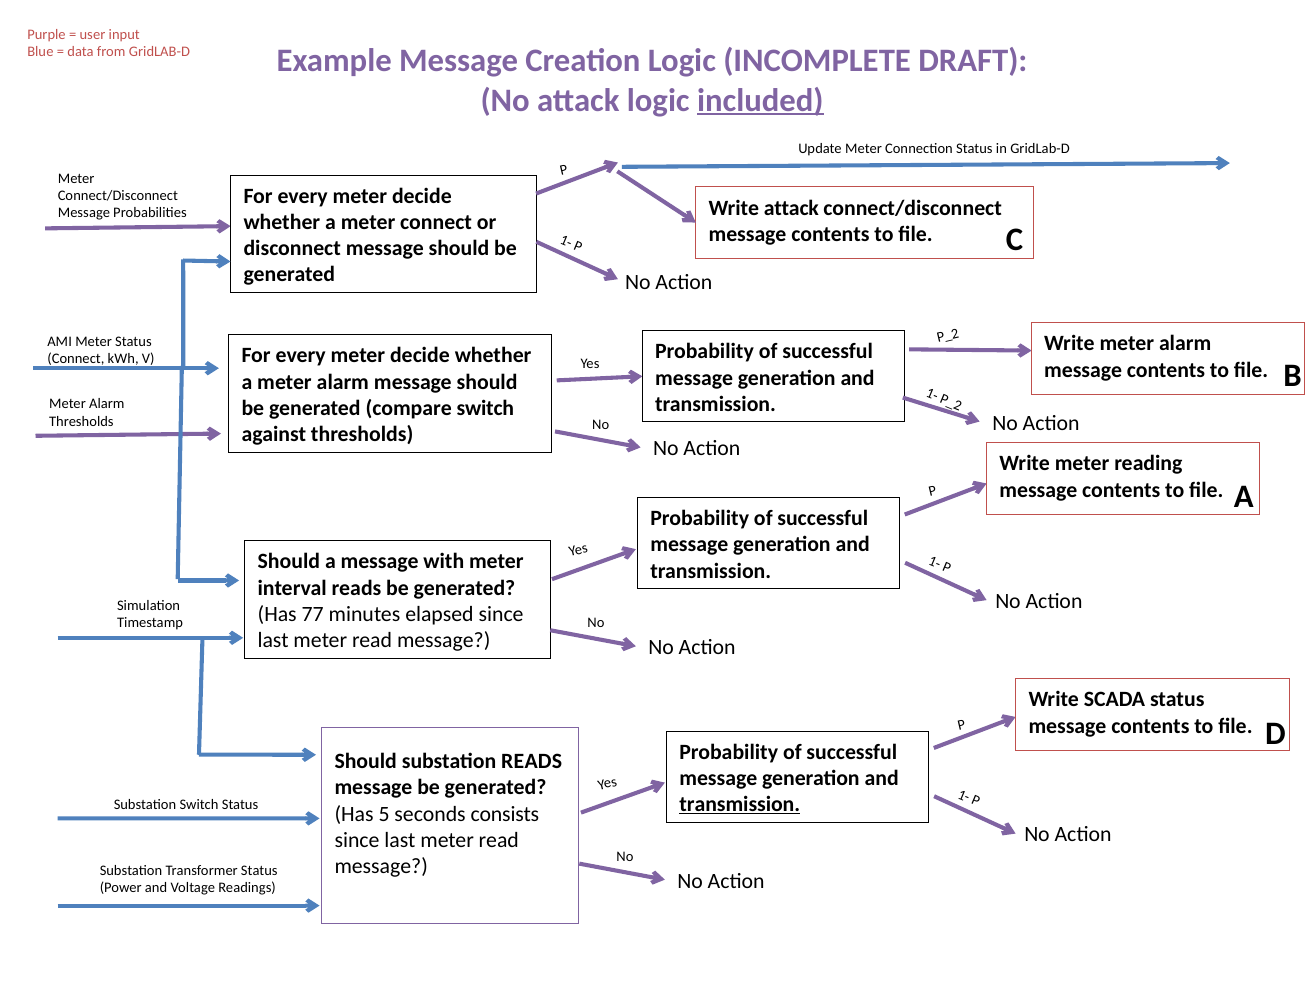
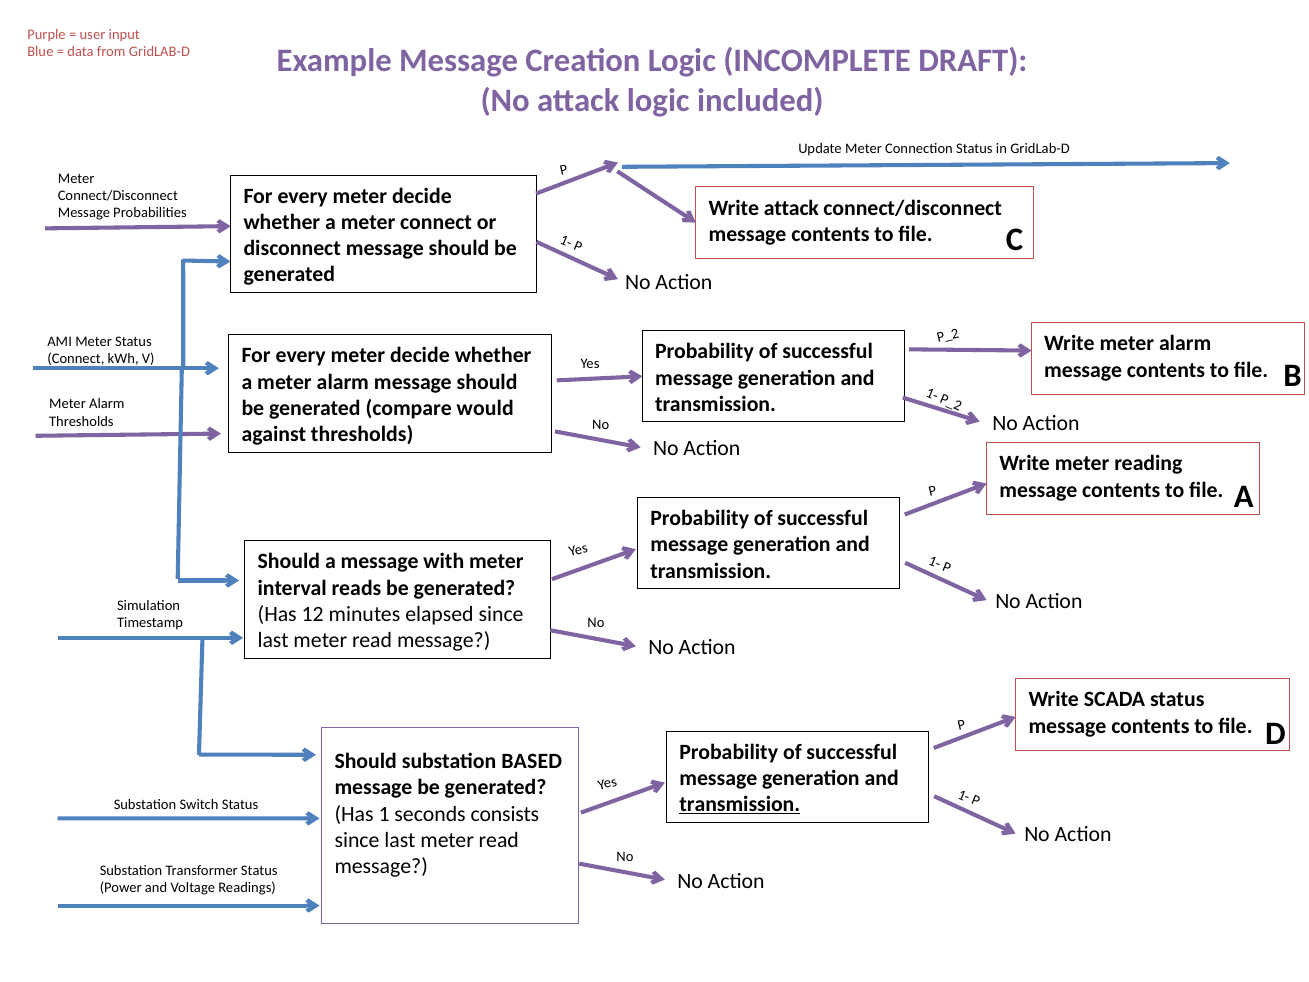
included underline: present -> none (760, 100)
compare switch: switch -> would (485, 408)
77: 77 -> 12 (313, 614)
substation READS: READS -> BASED (532, 761)
5: 5 -> 1 (384, 814)
